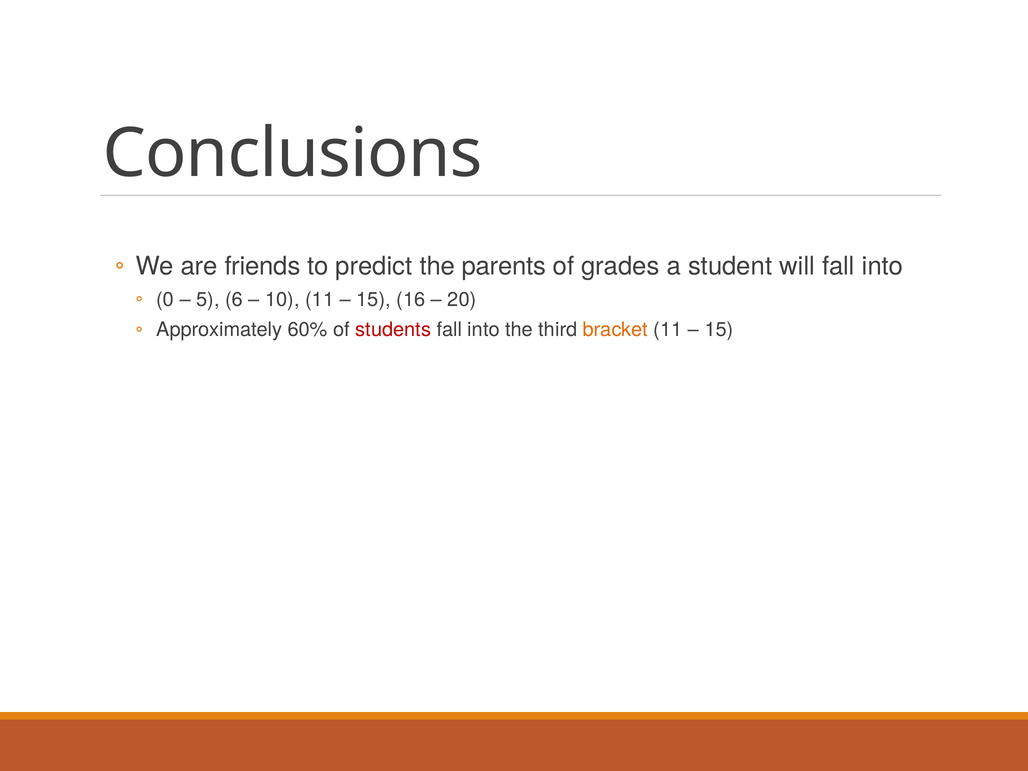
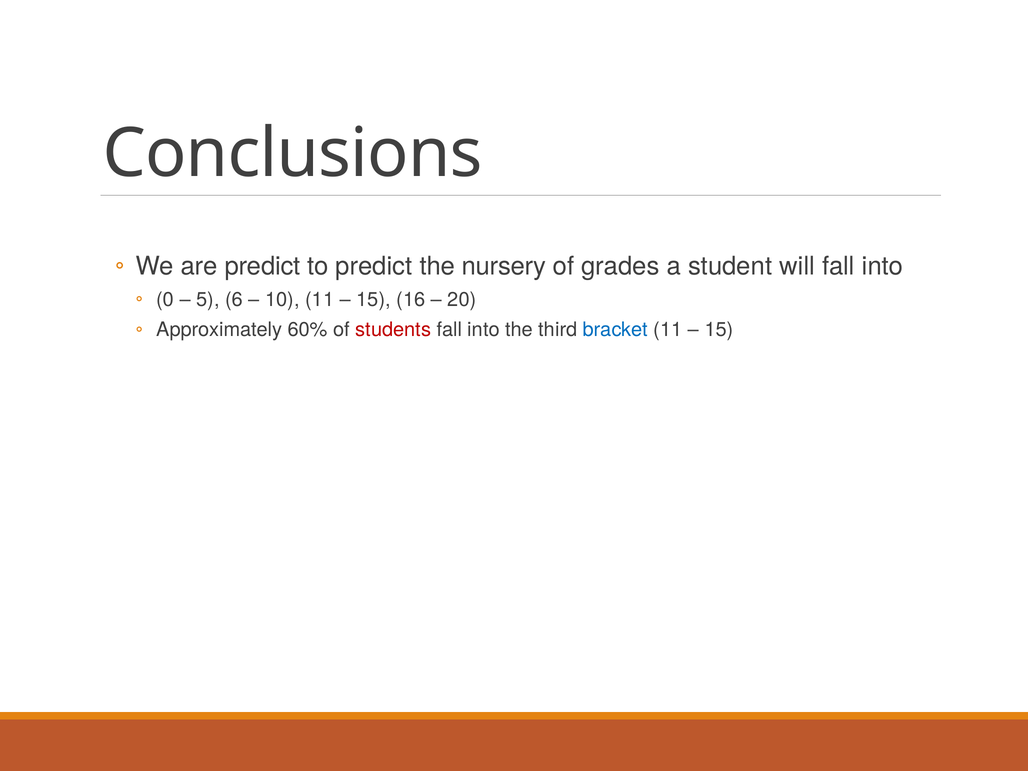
are friends: friends -> predict (262, 266)
parents: parents -> nursery (504, 266)
bracket colour: orange -> blue (615, 330)
